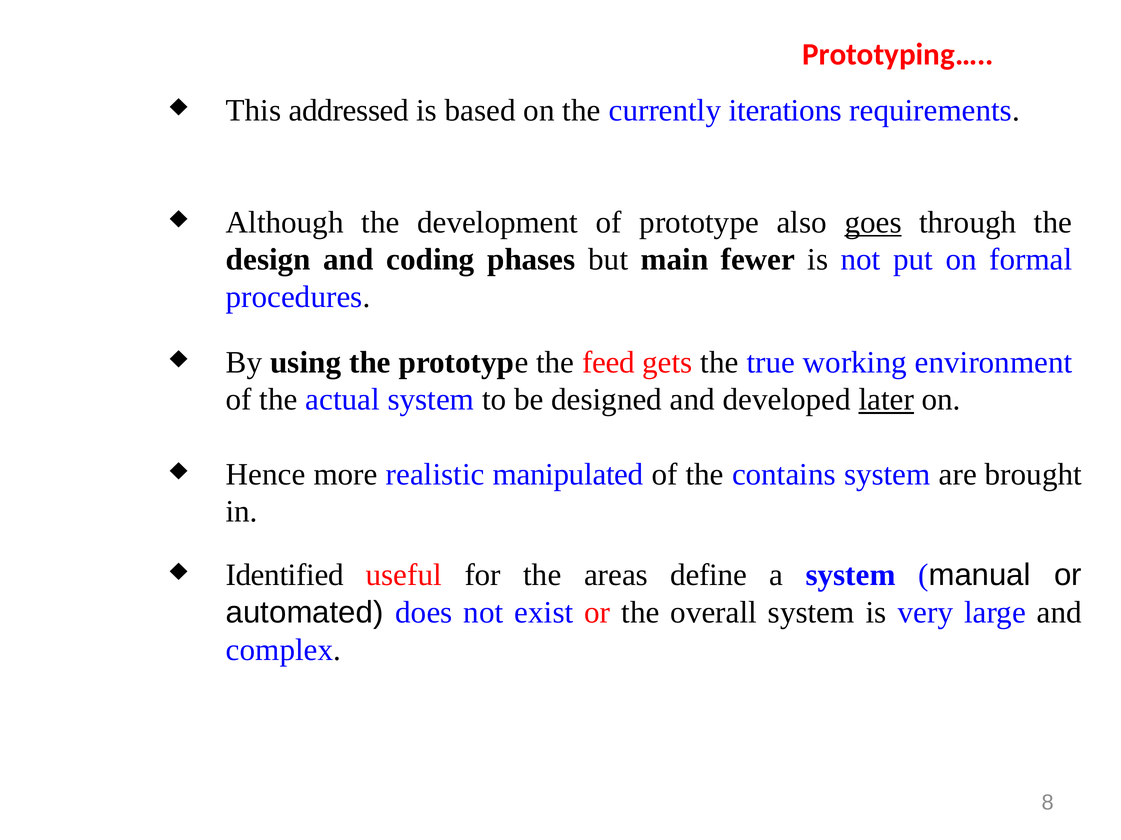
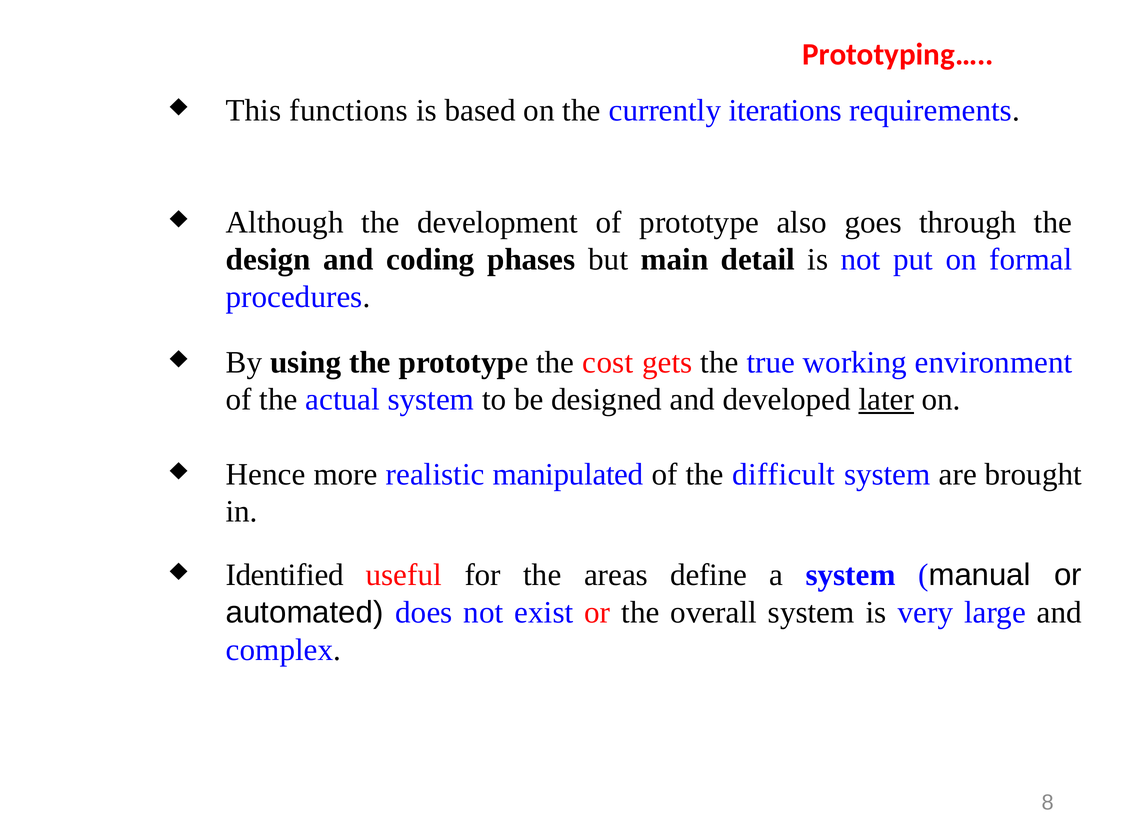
addressed: addressed -> functions (349, 110)
goes underline: present -> none (873, 223)
fewer: fewer -> detail (758, 260)
feed: feed -> cost (608, 363)
contains: contains -> difficult (784, 475)
